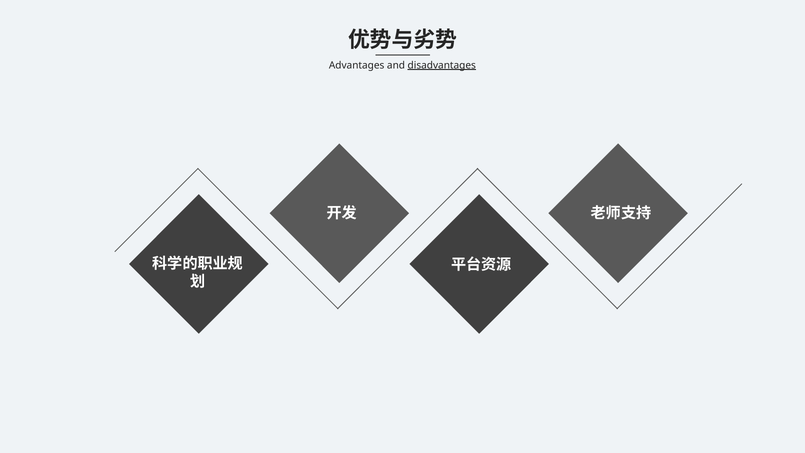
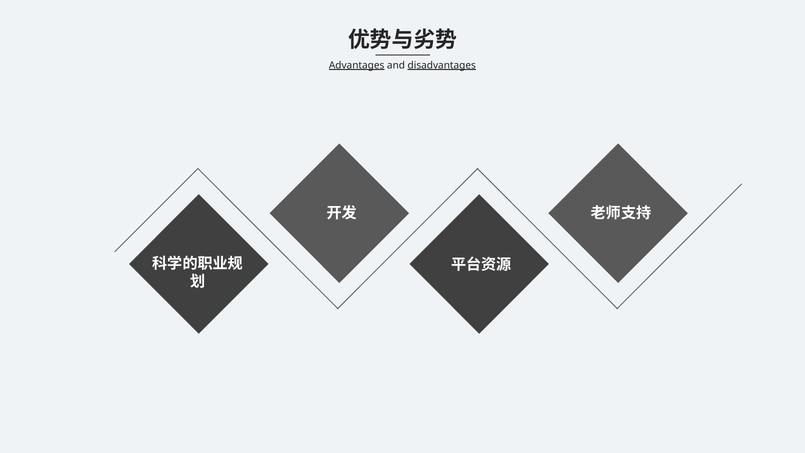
Advantages underline: none -> present (357, 65)
